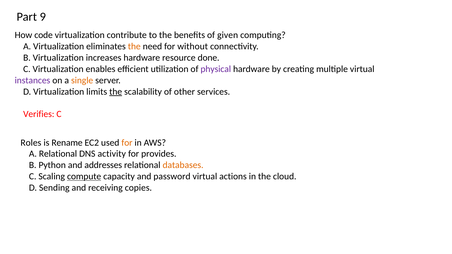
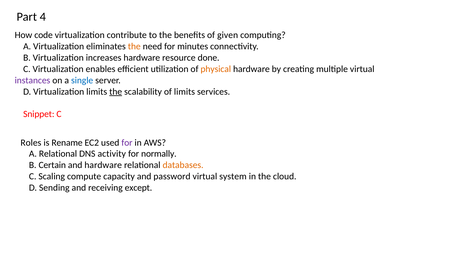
9: 9 -> 4 (43, 17)
without: without -> minutes (193, 46)
physical colour: purple -> orange (216, 69)
single colour: orange -> blue (82, 80)
of other: other -> limits (184, 92)
Verifies: Verifies -> Snippet (39, 114)
for colour: orange -> purple (127, 143)
provides: provides -> normally (159, 154)
Python: Python -> Certain (52, 165)
and addresses: addresses -> hardware (103, 165)
compute underline: present -> none (84, 177)
actions: actions -> system (233, 177)
copies: copies -> except (138, 188)
